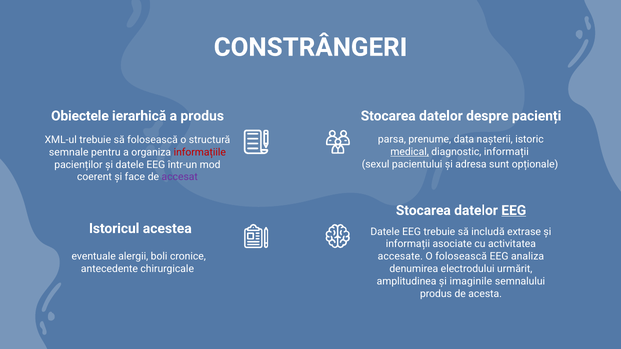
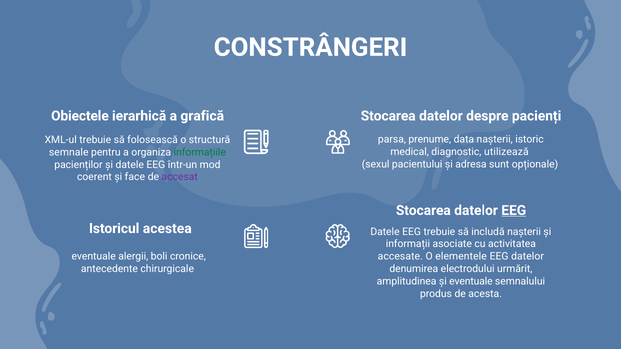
a produs: produs -> grafică (202, 116)
medical underline: present -> none (410, 152)
diagnostic informații: informații -> utilizează (506, 152)
informațiile colour: red -> green (200, 152)
includă extrase: extrase -> nașterii (524, 232)
O folosească: folosească -> elementele (461, 257)
EEG analiza: analiza -> datelor (528, 257)
și imaginile: imaginile -> eventuale (471, 282)
